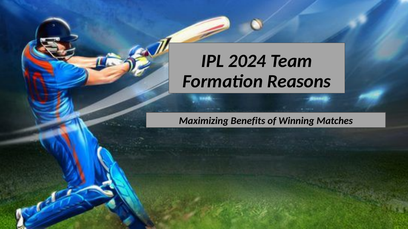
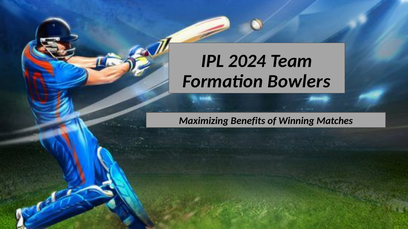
Reasons: Reasons -> Bowlers (299, 82)
